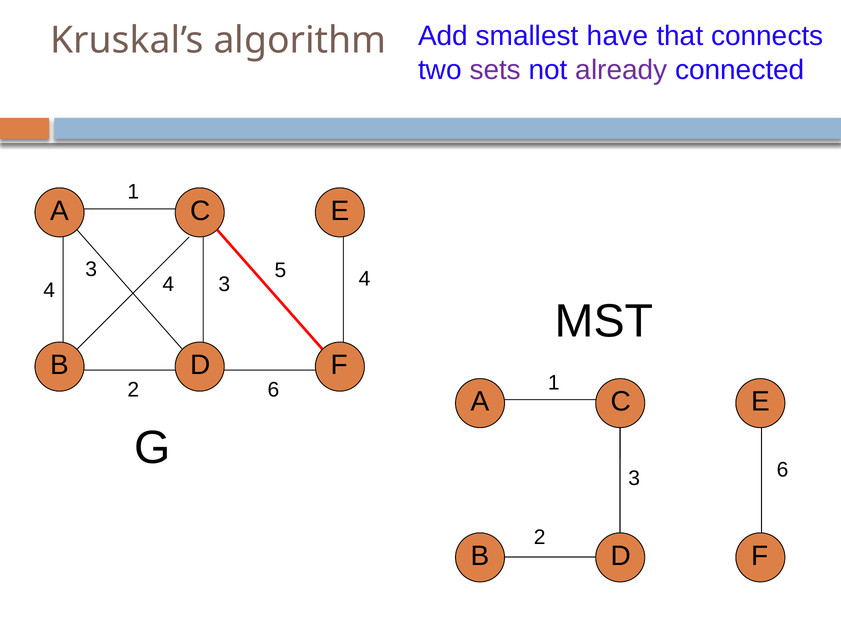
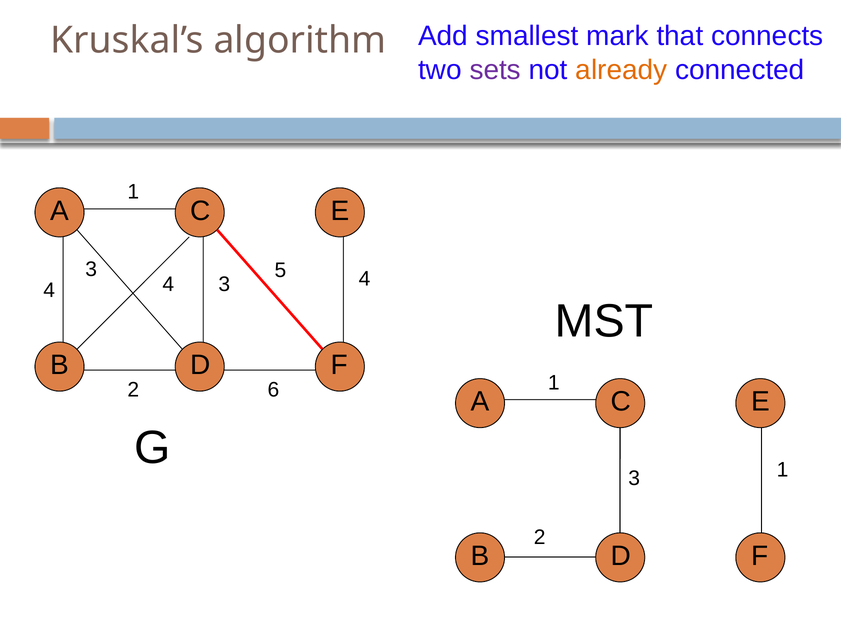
have: have -> mark (618, 36)
already colour: purple -> orange (621, 70)
3 6: 6 -> 1 (783, 469)
